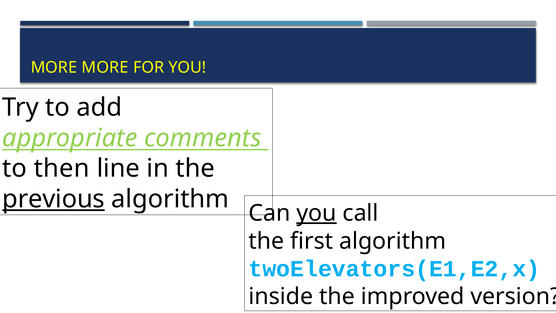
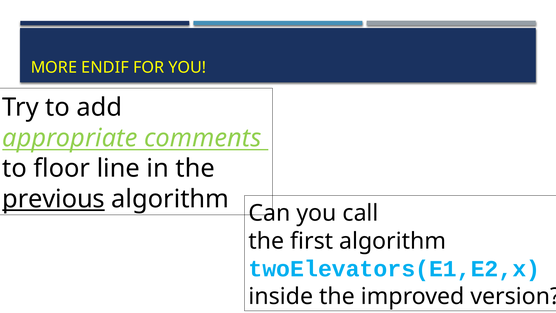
MORE MORE: MORE -> ENDIF (105, 68)
then: then -> floor (62, 168)
you underline: present -> none (317, 213)
